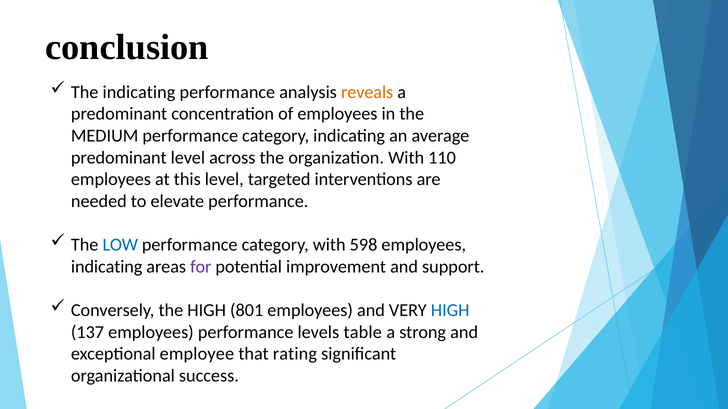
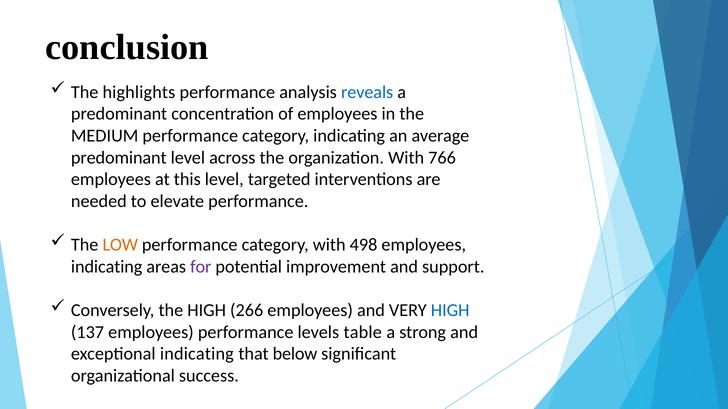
The indicating: indicating -> highlights (139, 92)
reveals colour: orange -> blue (367, 92)
110: 110 -> 766 (442, 158)
LOW colour: blue -> orange (120, 245)
598: 598 -> 498 (364, 245)
801: 801 -> 266 (247, 311)
exceptional employee: employee -> indicating (197, 354)
rating: rating -> below (295, 354)
